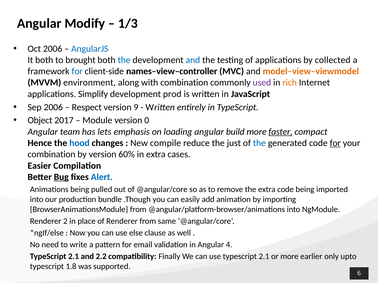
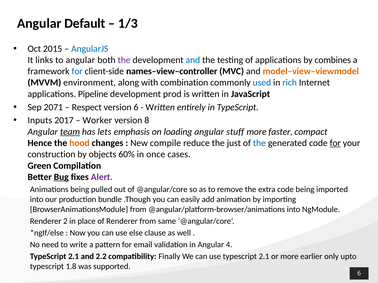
Modify: Modify -> Default (85, 24)
Oct 2006: 2006 -> 2015 (53, 49)
It both: both -> links (44, 60)
to brought: brought -> angular (80, 60)
the colour: blue -> purple (124, 60)
collected: collected -> combines (333, 60)
used colour: purple -> blue (262, 83)
rich colour: orange -> blue (290, 83)
Simplify: Simplify -> Pipeline (93, 94)
Sep 2006: 2006 -> 2071 (53, 107)
version 9: 9 -> 6 (136, 107)
Object: Object -> Inputs (40, 121)
Module: Module -> Worker (97, 121)
0: 0 -> 8 (147, 121)
team underline: none -> present (70, 132)
build: build -> stuff (235, 132)
faster underline: present -> none (281, 132)
hood colour: blue -> orange (79, 143)
combination: combination -> construction (52, 155)
by version: version -> objects (103, 155)
in extra: extra -> once (156, 155)
Easier: Easier -> Green (39, 166)
Alert colour: blue -> purple (102, 177)
